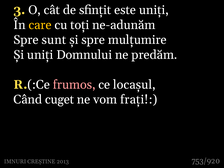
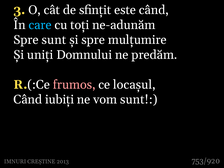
este uniți: uniți -> când (154, 10)
care colour: yellow -> light blue (40, 25)
cuget: cuget -> iubiți (60, 100)
vom frați: frați -> sunt (139, 100)
